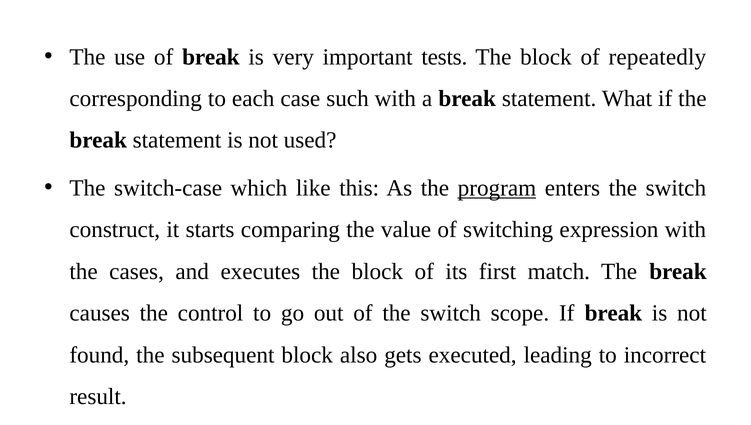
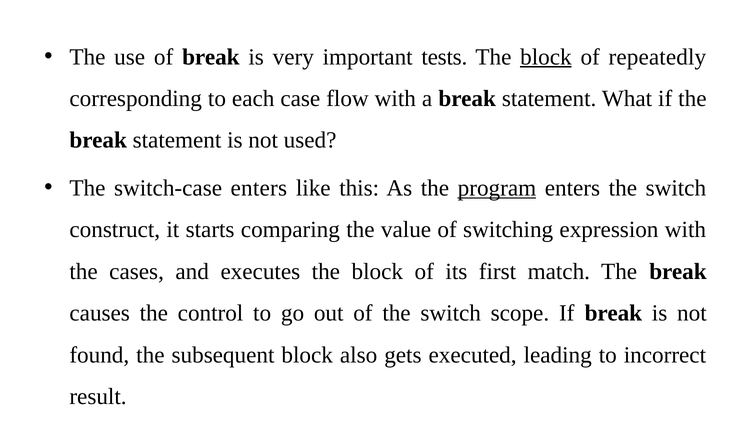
block underline: none -> present (546, 57)
such: such -> flow (348, 99)
switch-case which: which -> enters (259, 188)
